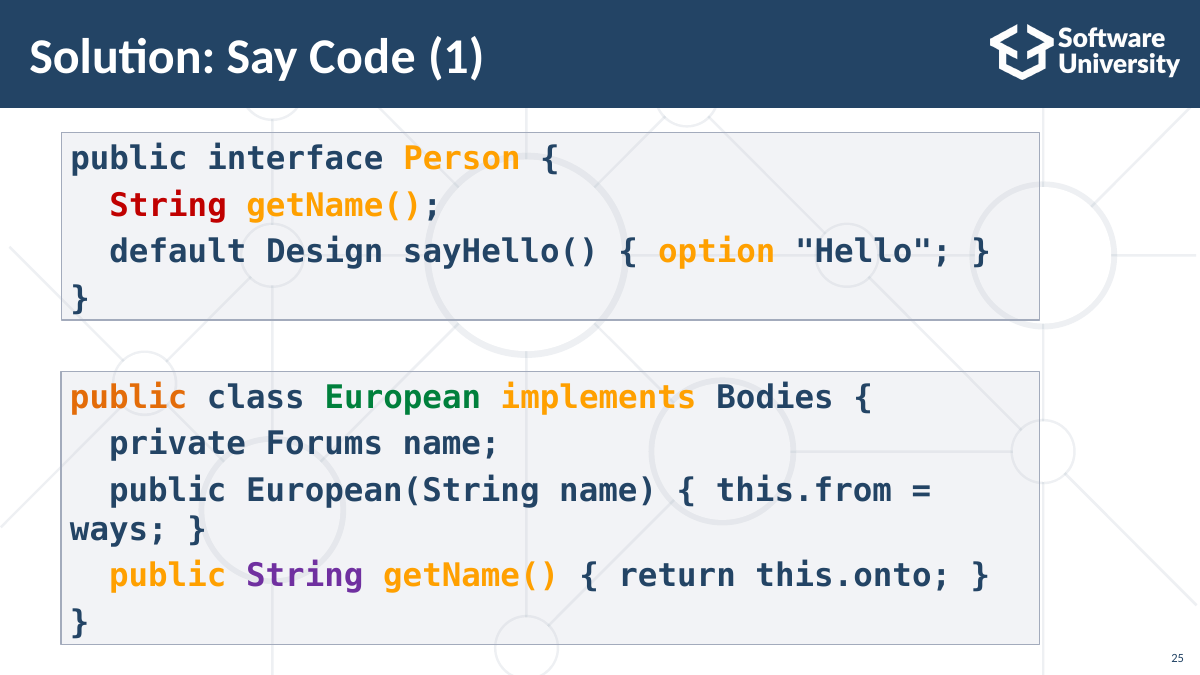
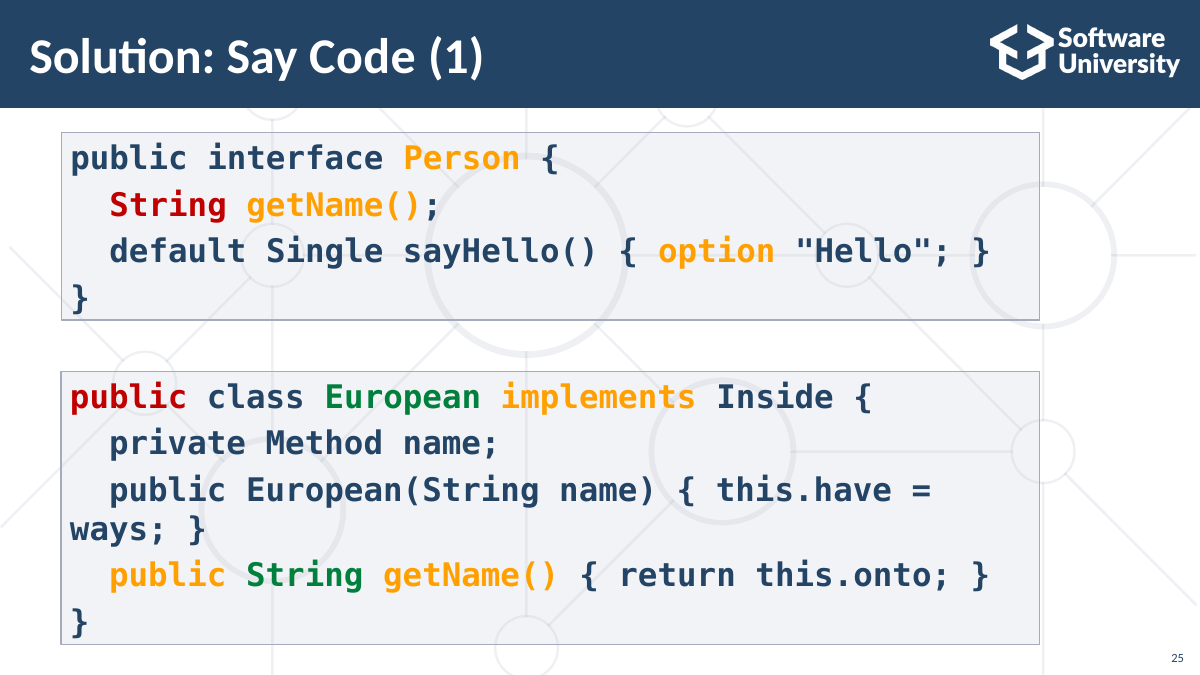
Design: Design -> Single (325, 252)
public colour: orange -> red (129, 398)
Bodies: Bodies -> Inside (775, 398)
Forums: Forums -> Method (324, 444)
this.from: this.from -> this.have (804, 491)
String colour: purple -> green (305, 576)
